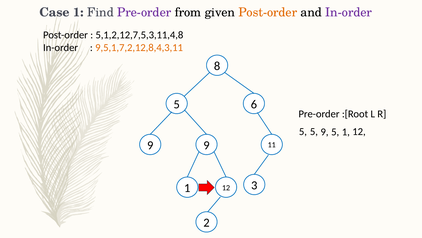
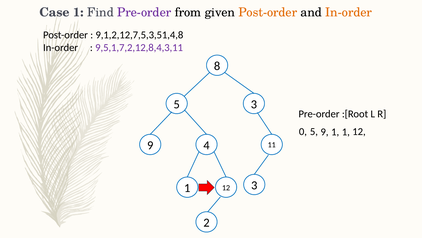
In-order colour: purple -> orange (349, 12)
5,1,2,12,7,5,3,11,4,8: 5,1,2,12,7,5,3,11,4,8 -> 9,1,2,12,7,5,3,51,4,8 (139, 35)
9,5,1,7,2,12,8,4,3,11 colour: orange -> purple (139, 47)
5 6: 6 -> 3 (254, 104)
5: 5 -> 0 (303, 131)
5: 5 -> 1 (335, 132)
9 9: 9 -> 4 (206, 145)
